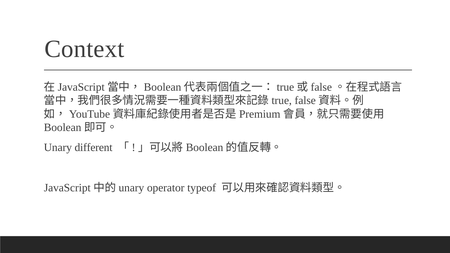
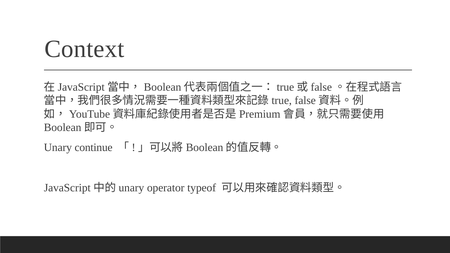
different: different -> continue (94, 148)
